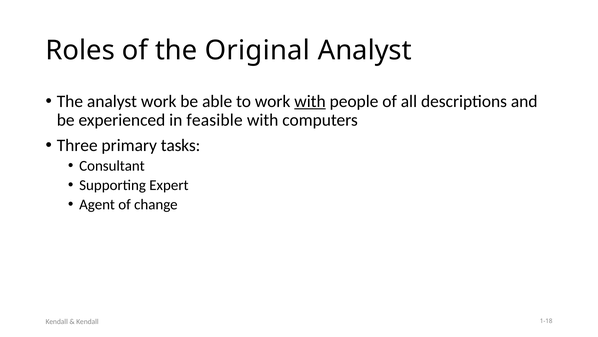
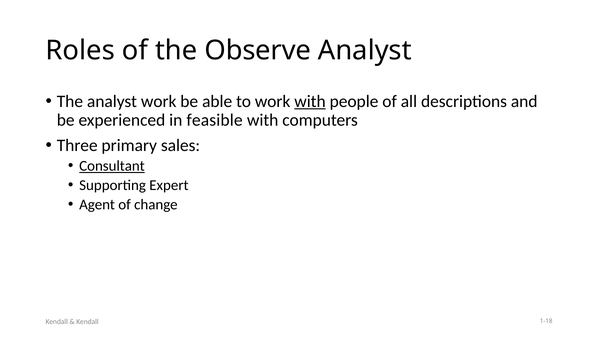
Original: Original -> Observe (258, 50)
tasks: tasks -> sales (180, 145)
Consultant underline: none -> present (112, 166)
